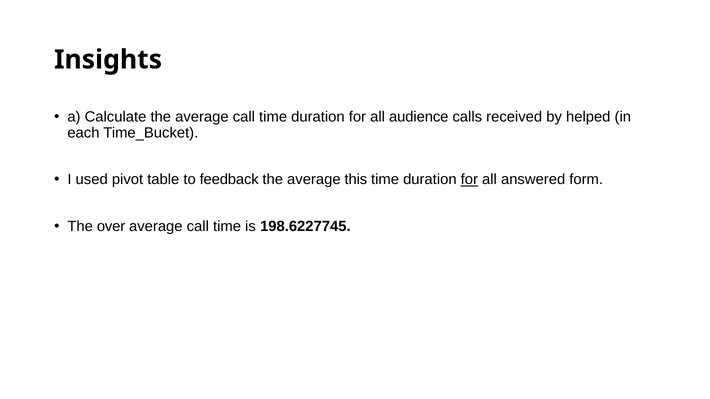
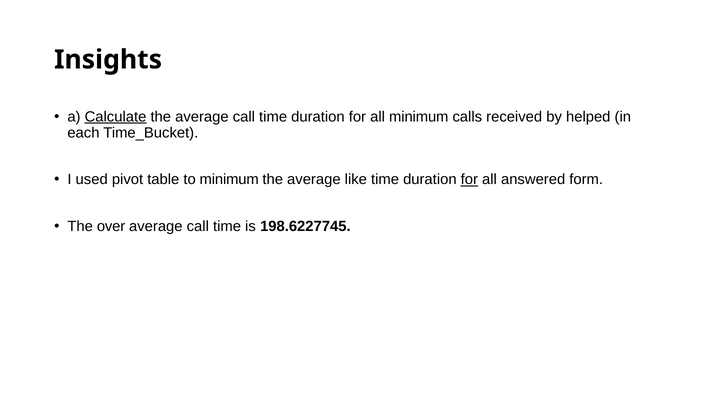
Calculate underline: none -> present (116, 117)
all audience: audience -> minimum (419, 117)
to feedback: feedback -> minimum (229, 180)
this: this -> like (356, 180)
